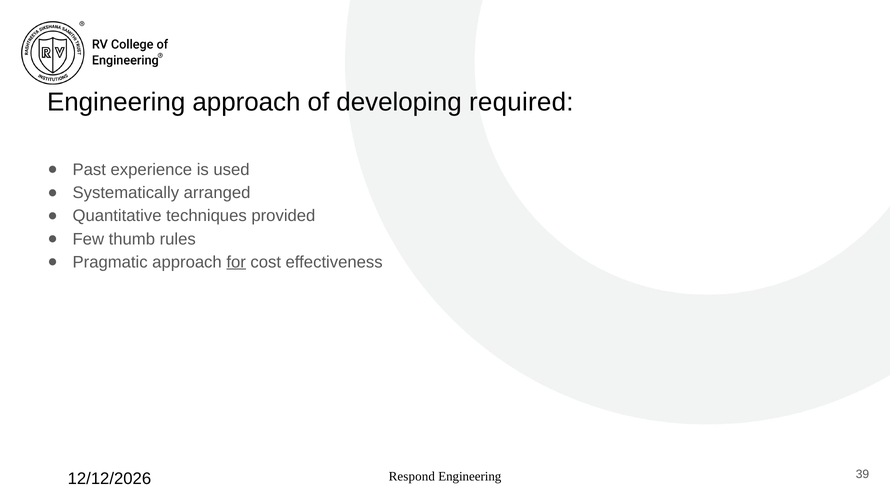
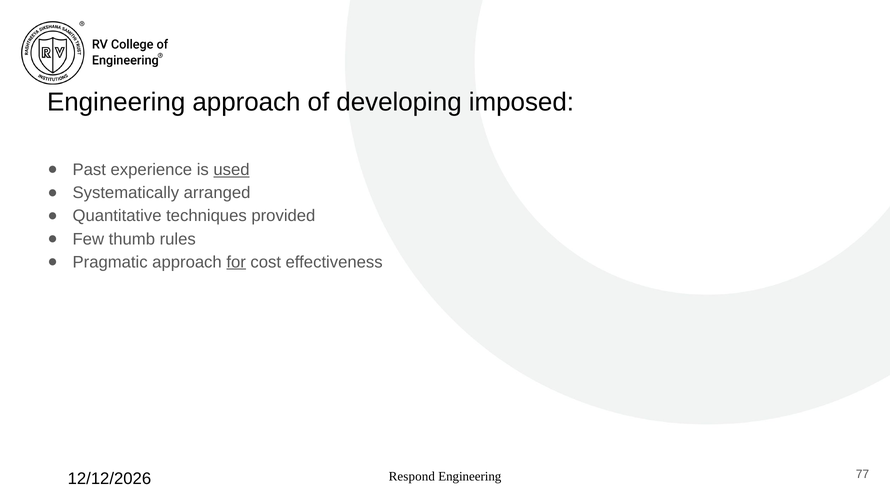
required: required -> imposed (521, 102)
used underline: none -> present (231, 170)
39: 39 -> 77 (862, 474)
